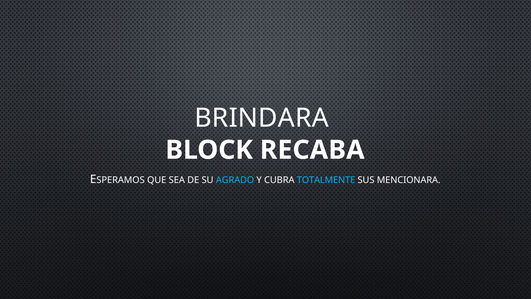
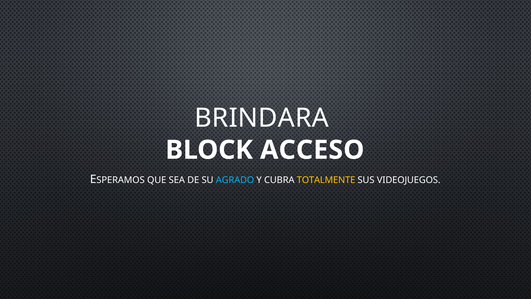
RECABA: RECABA -> ACCESO (312, 150)
TOTALMENTE colour: light blue -> yellow (326, 180)
MENCIONARA: MENCIONARA -> VIDEOJUEGOS (409, 180)
